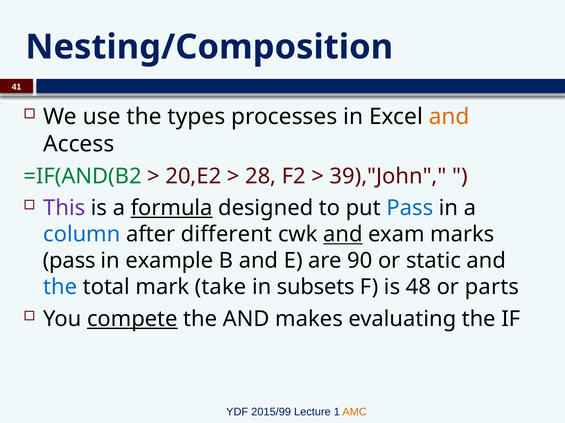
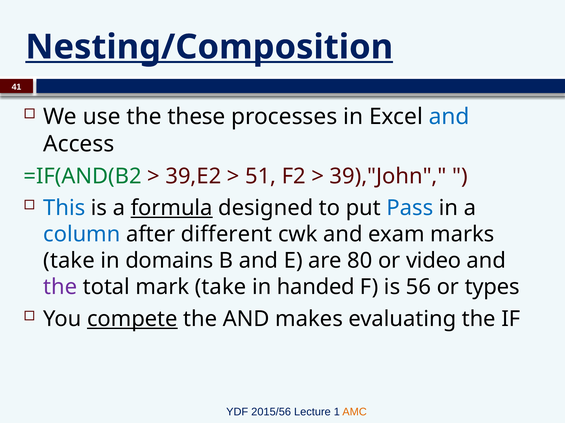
Nesting/Composition underline: none -> present (209, 47)
types: types -> these (196, 117)
and colour: orange -> blue (449, 117)
20,E2: 20,E2 -> 39,E2 (193, 177)
28: 28 -> 51 (261, 177)
This colour: purple -> blue (64, 208)
and underline: present -> none (343, 235)
pass: pass -> take (69, 261)
example: example -> domains (169, 261)
90: 90 -> 80 (360, 261)
static: static -> video (434, 261)
the colour: blue -> purple (60, 288)
subsets: subsets -> handed (316, 288)
48: 48 -> 56 (418, 288)
parts: parts -> types (492, 288)
2015/99: 2015/99 -> 2015/56 (271, 412)
